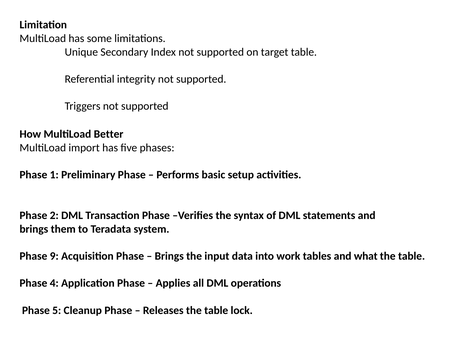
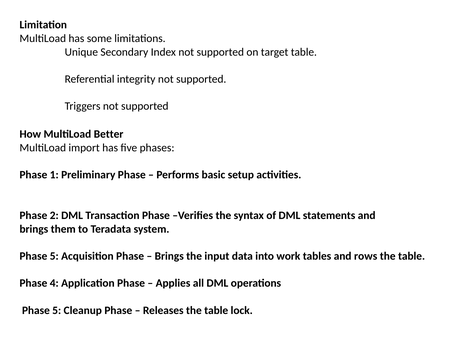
9: 9 -> 5 (54, 256)
what: what -> rows (366, 256)
